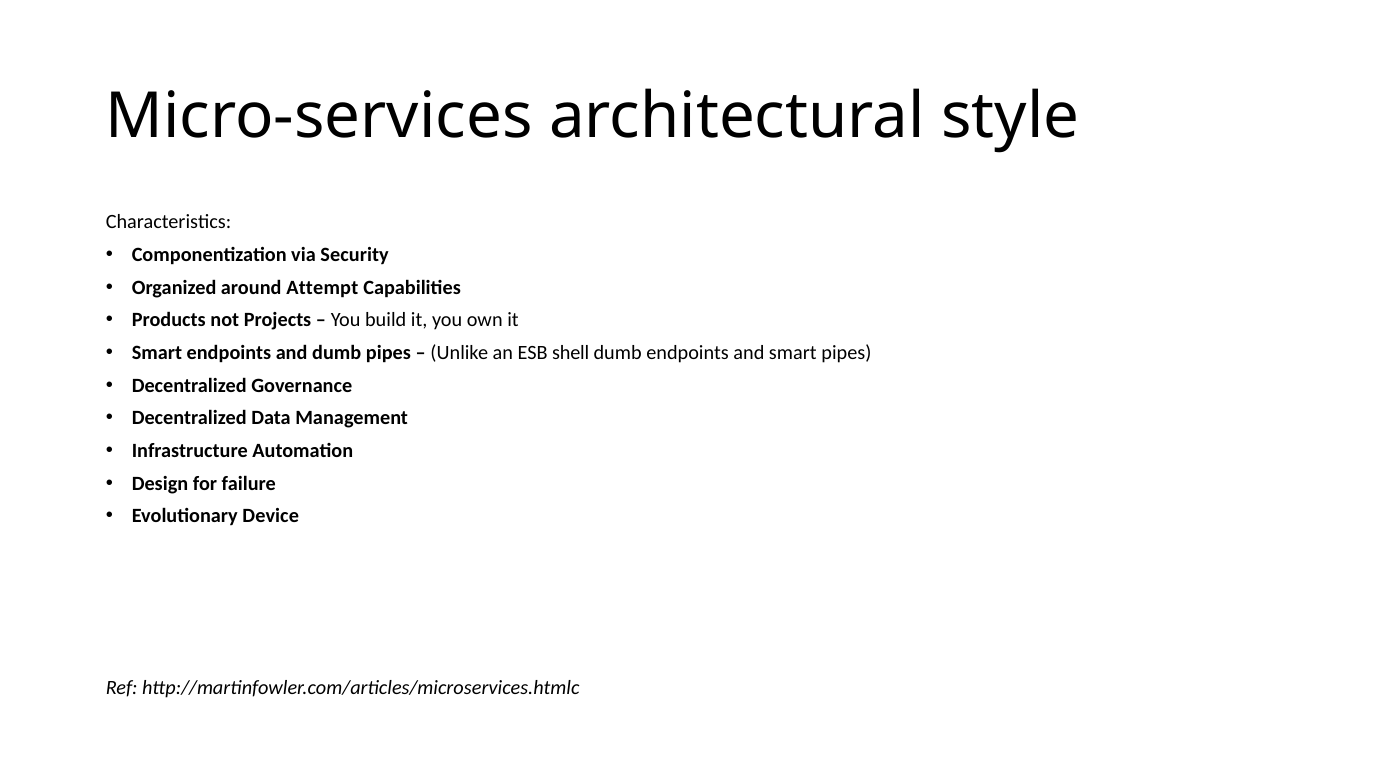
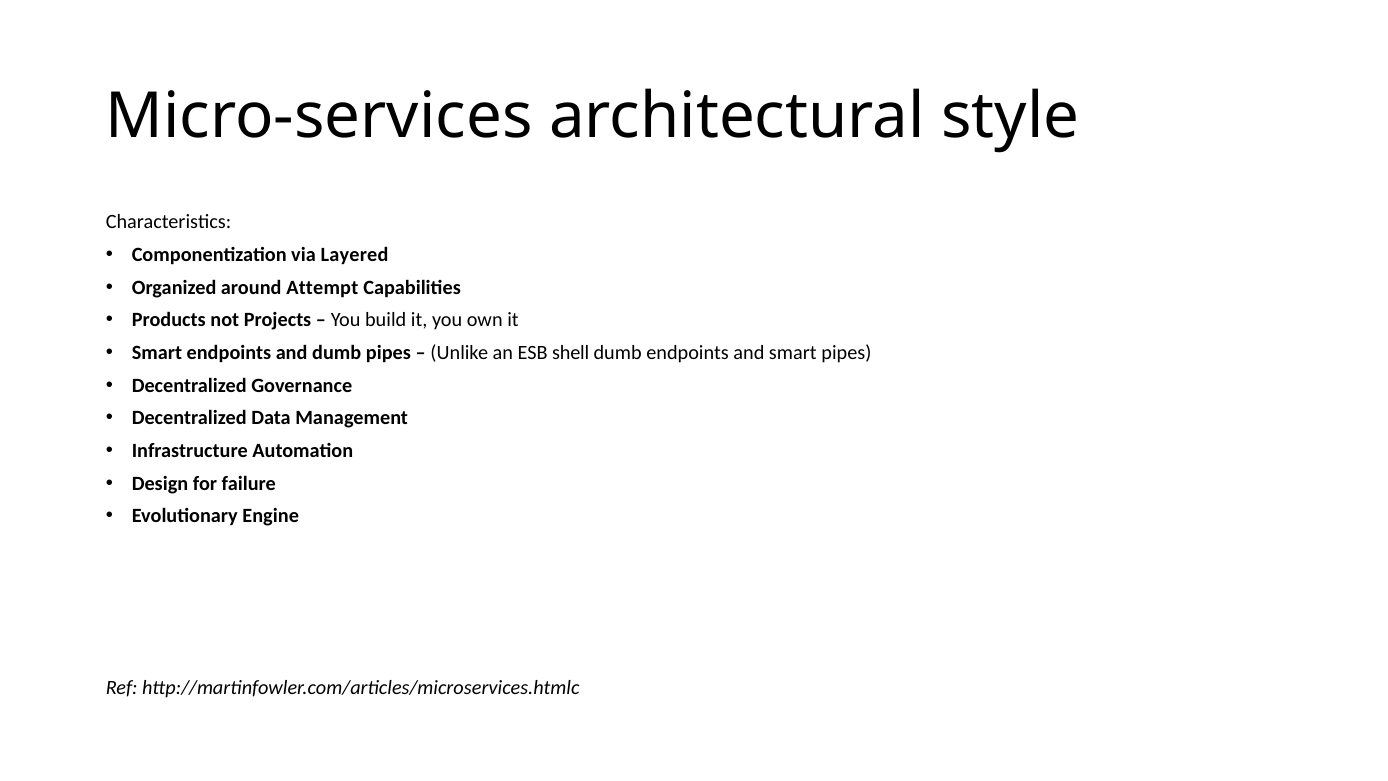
Security: Security -> Layered (355, 255)
Device: Device -> Engine (271, 516)
